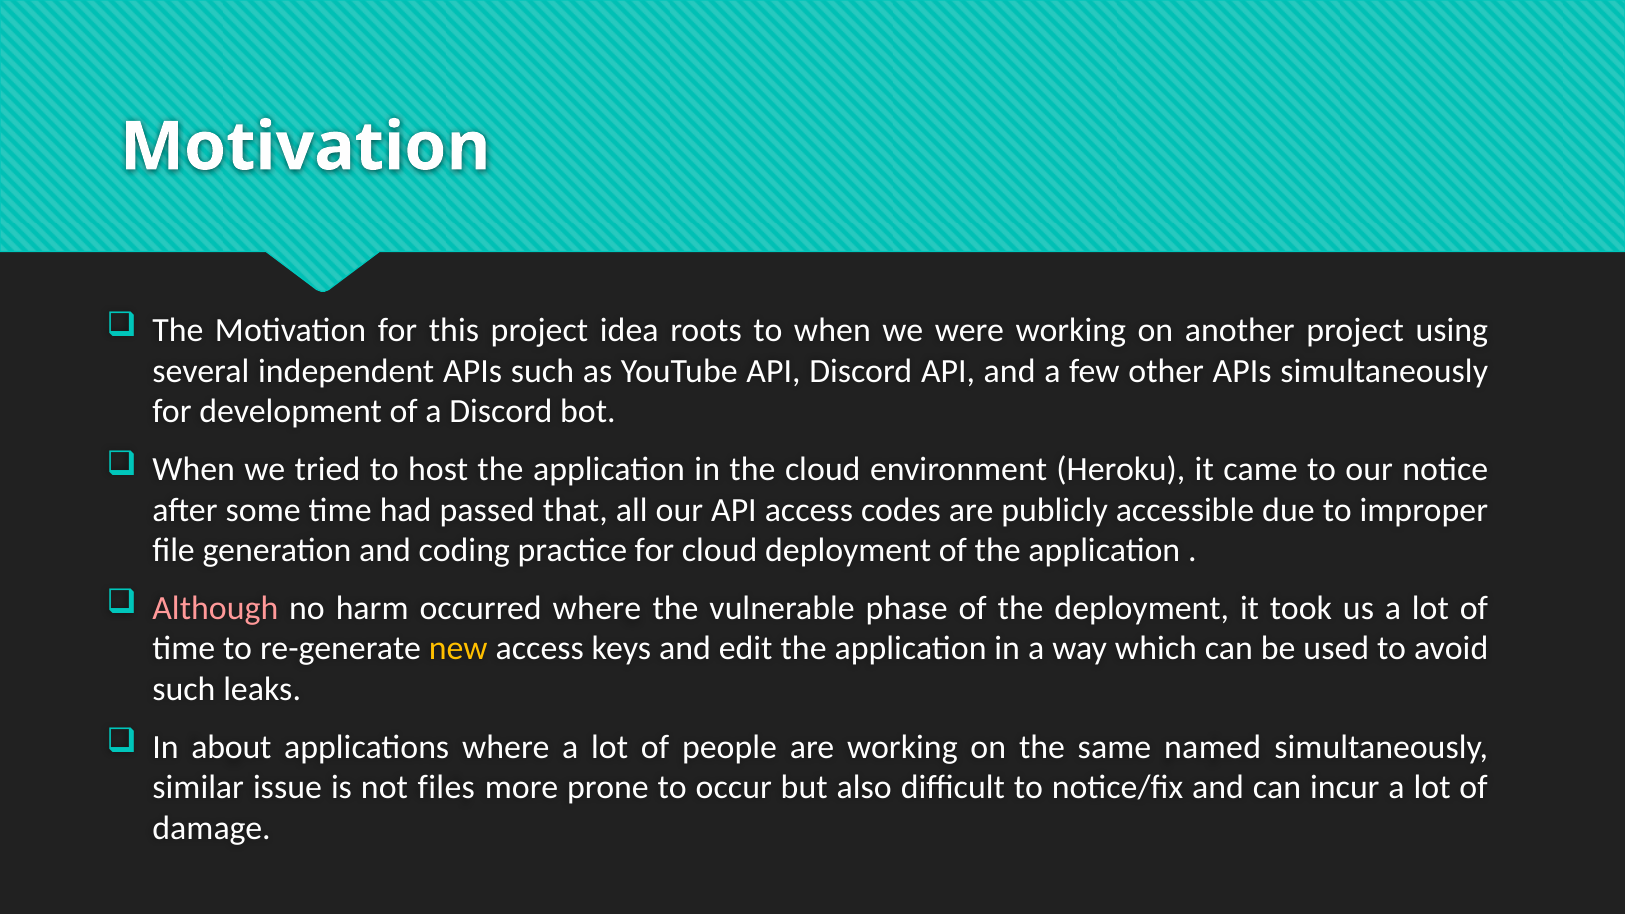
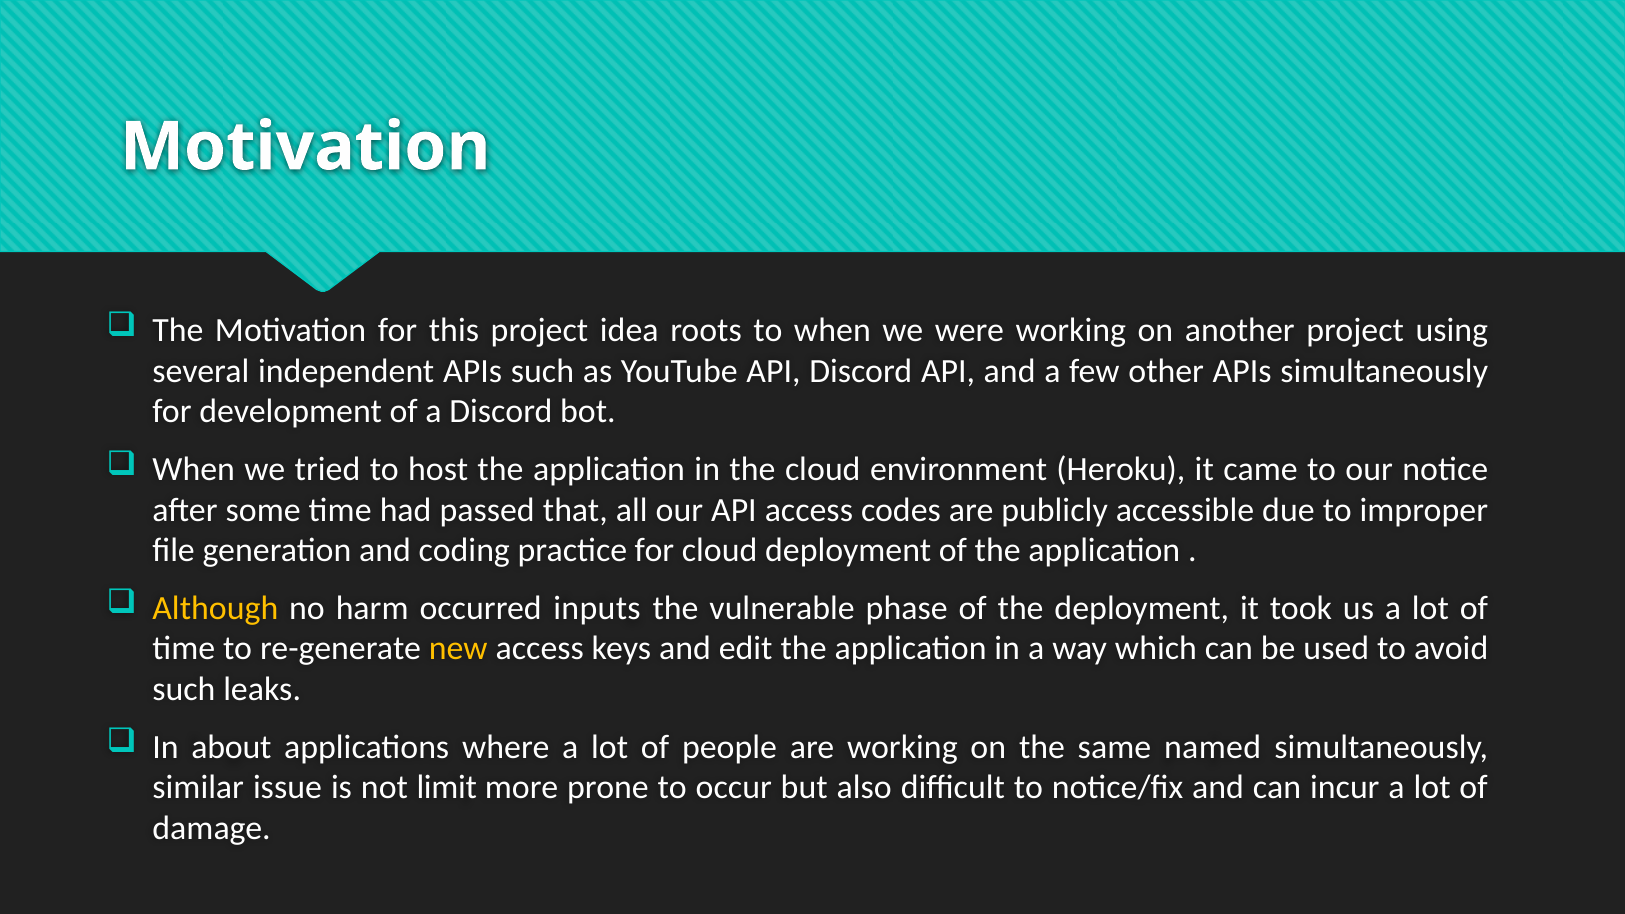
Although colour: pink -> yellow (215, 608)
occurred where: where -> inputs (597, 608)
files: files -> limit (447, 788)
